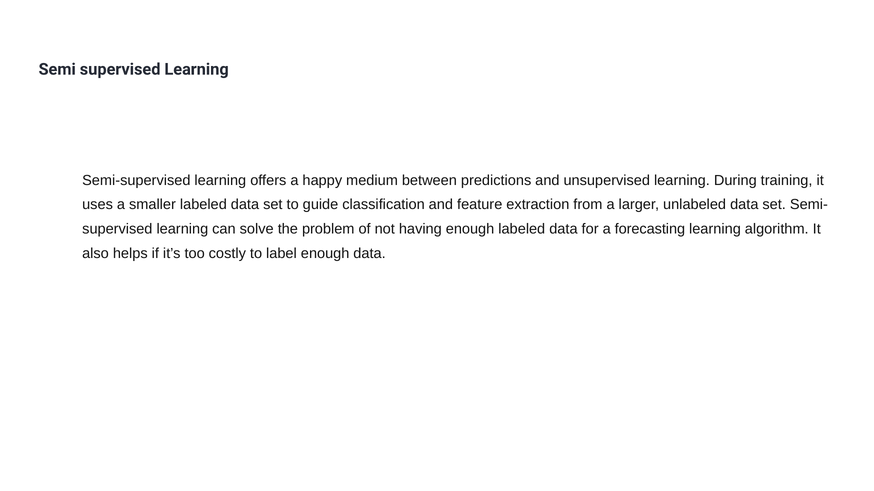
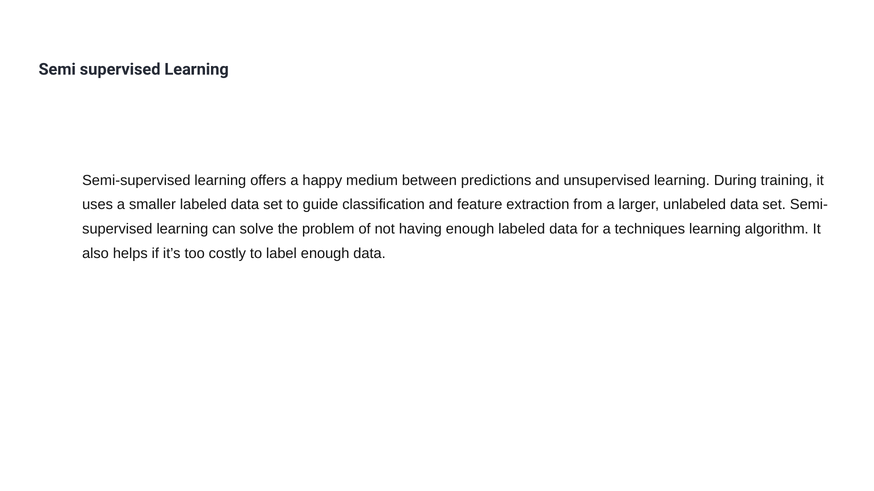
forecasting: forecasting -> techniques (650, 229)
